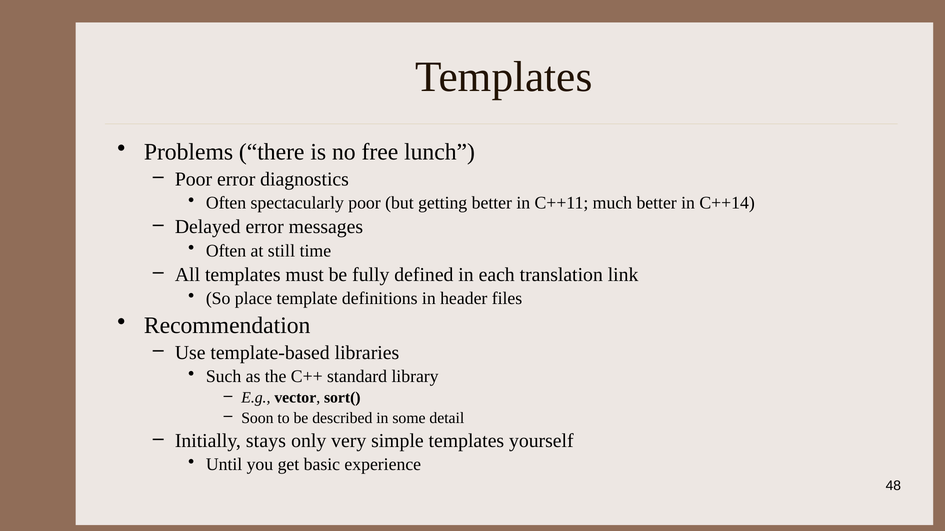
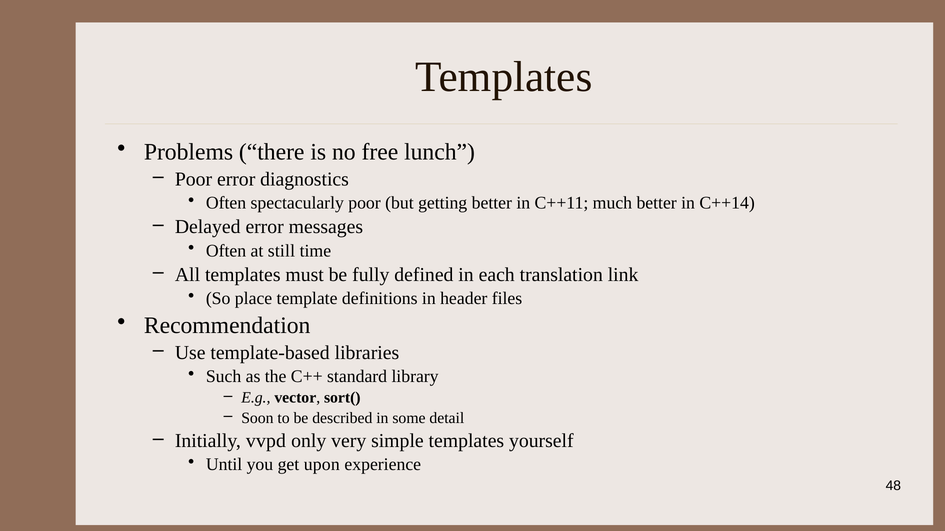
stays: stays -> vvpd (266, 441)
basic: basic -> upon (322, 465)
